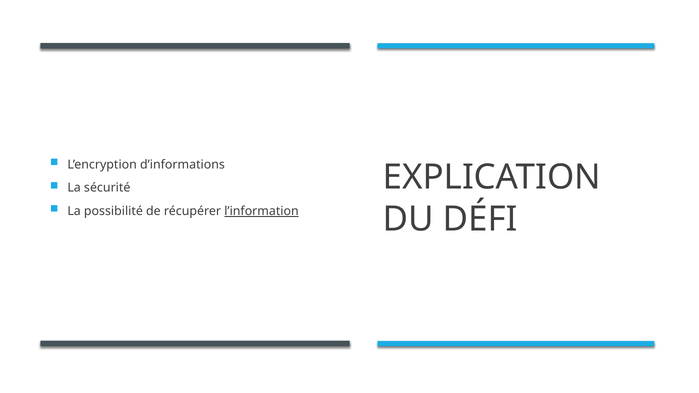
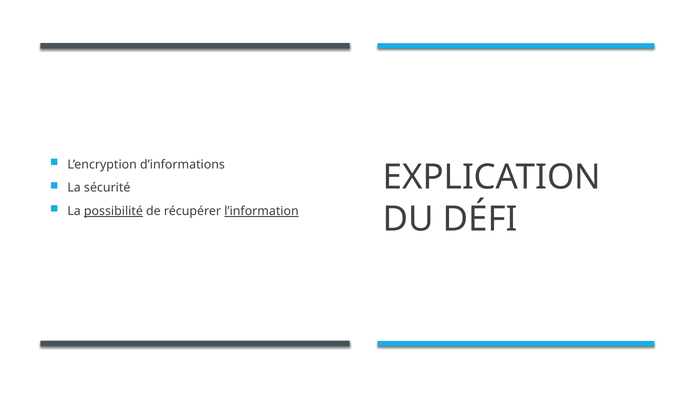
possibilité underline: none -> present (113, 211)
